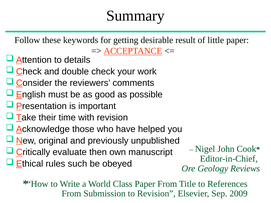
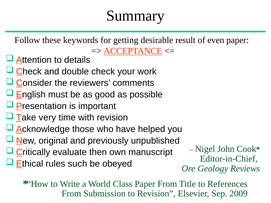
little: little -> even (216, 40)
their: their -> very (47, 118)
